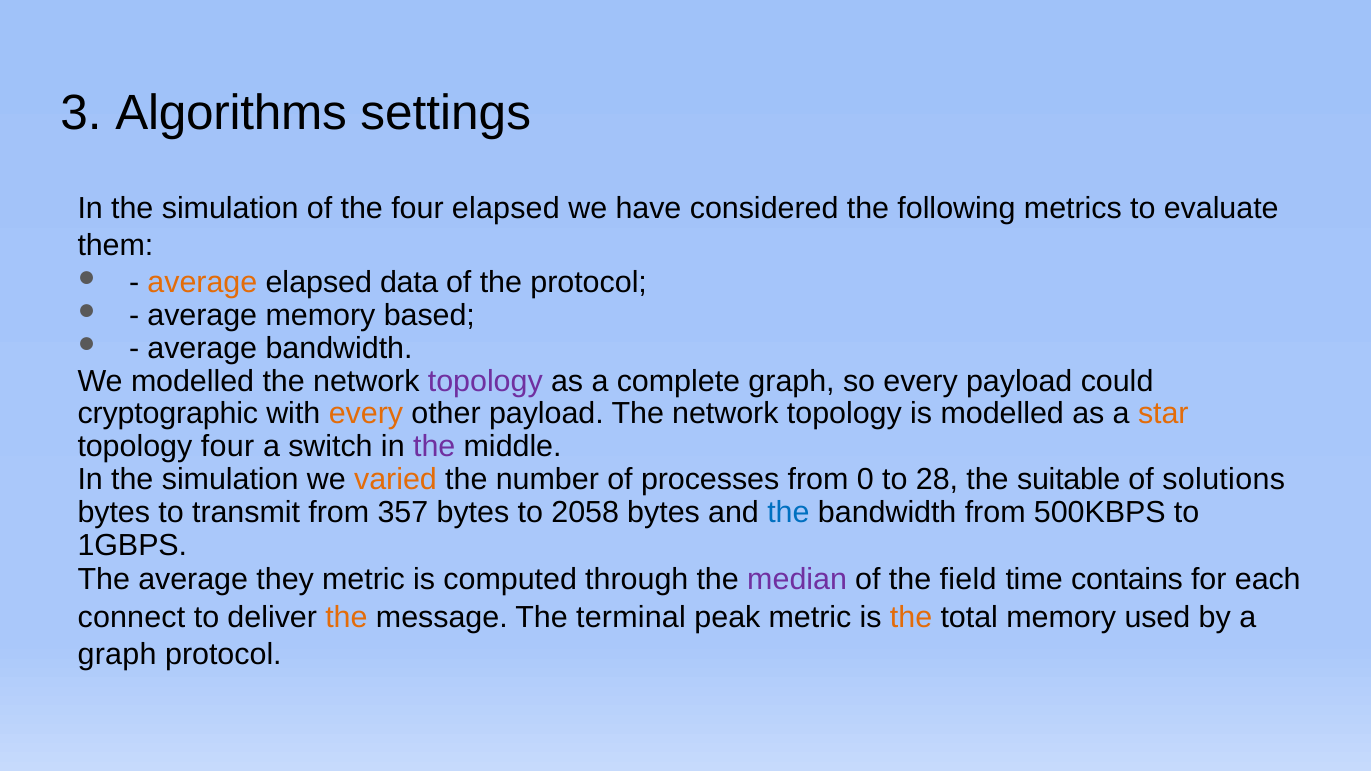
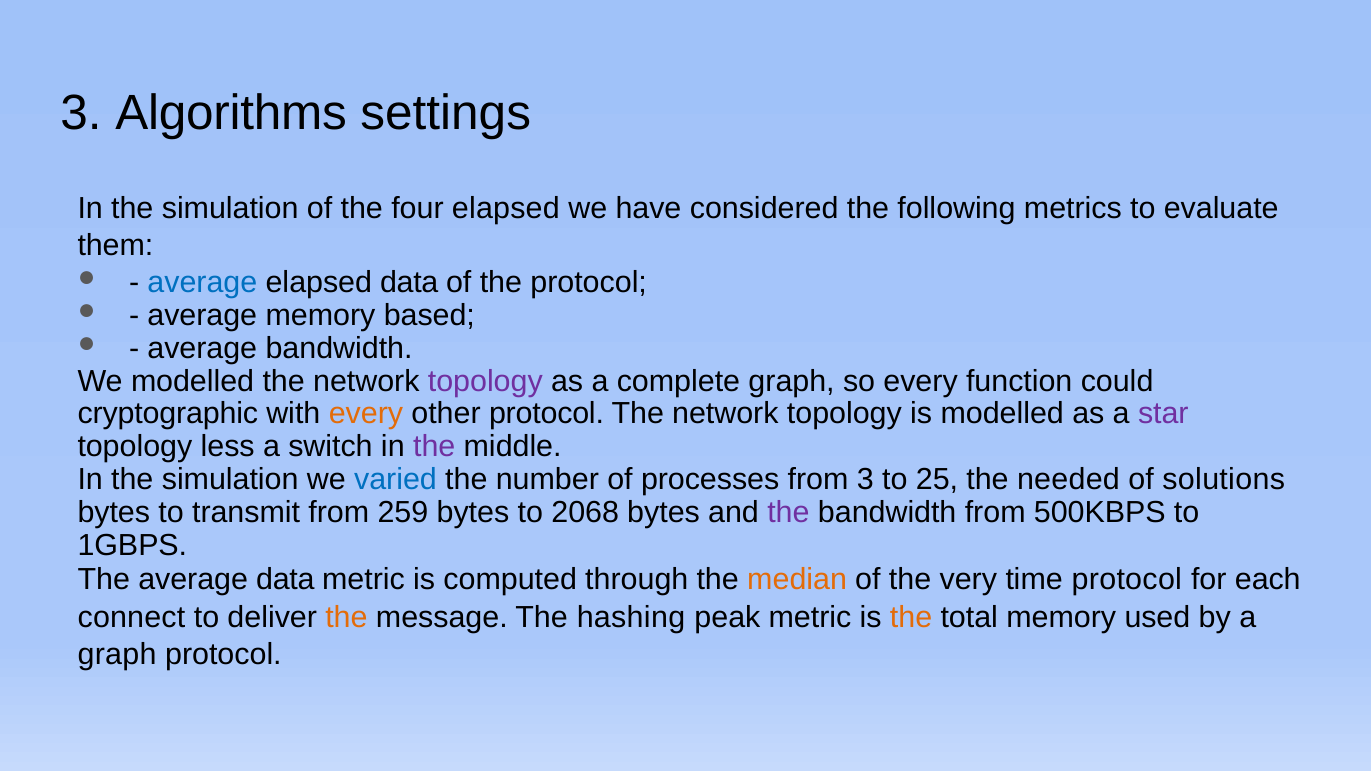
average colour: orange -> blue (202, 282)
every payload: payload -> function (1019, 381)
other payload: payload -> protocol (546, 414)
star colour: orange -> purple (1163, 414)
topology four: four -> less (228, 447)
varied colour: orange -> blue (395, 480)
from 0: 0 -> 3 (865, 480)
28: 28 -> 25 (937, 480)
suitable: suitable -> needed (1068, 480)
357: 357 -> 259 (403, 513)
2058: 2058 -> 2068 (585, 513)
the colour: blue -> purple (788, 513)
average they: they -> data (285, 580)
median colour: purple -> orange (797, 580)
field: field -> very (968, 580)
time contains: contains -> protocol (1127, 580)
terminal: terminal -> hashing (631, 617)
